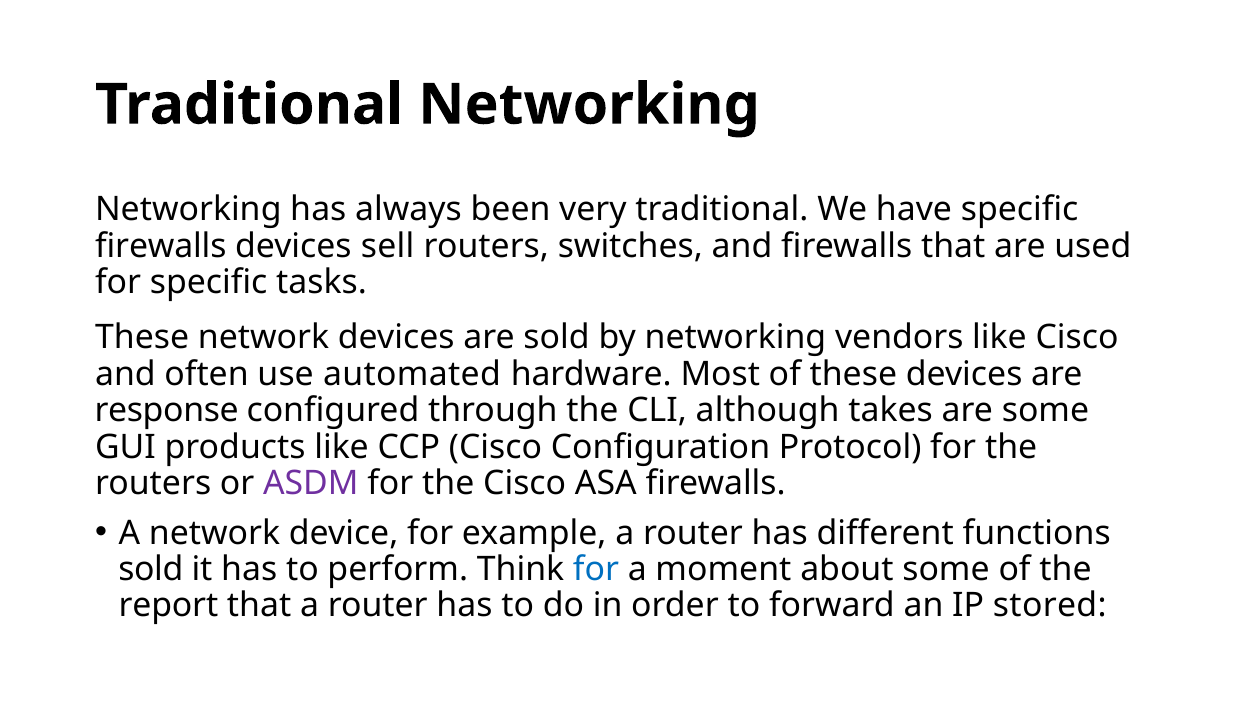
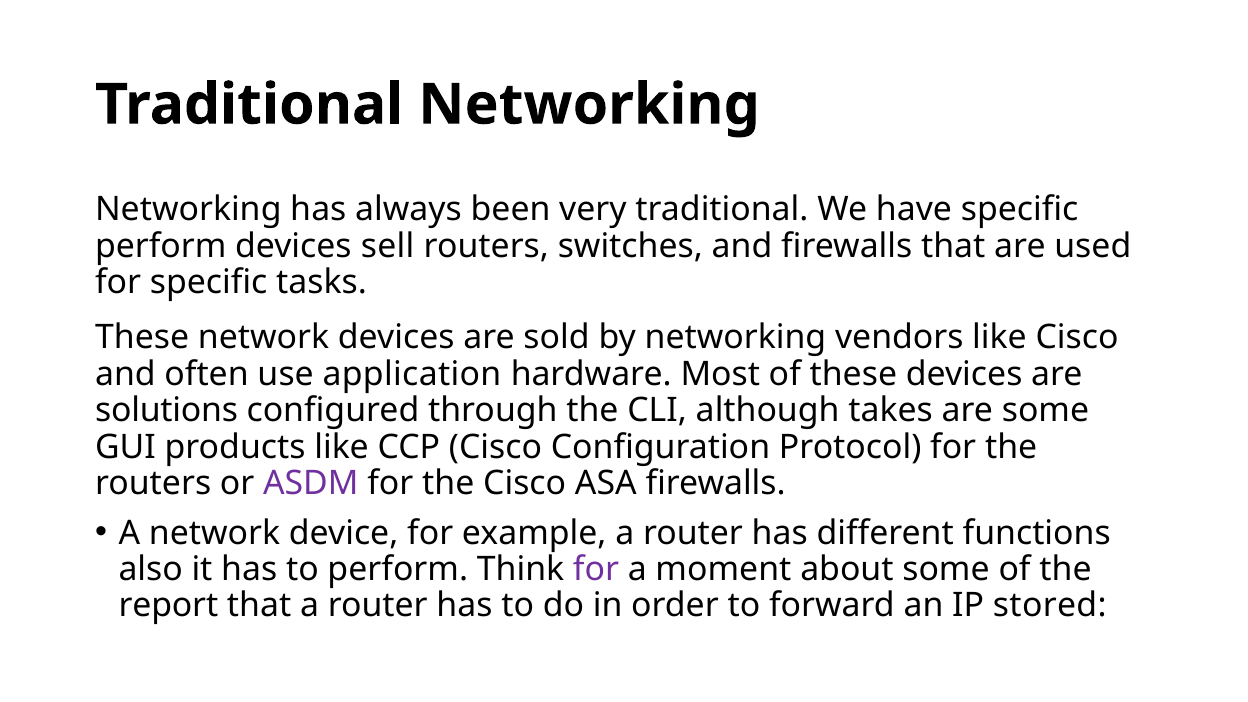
firewalls: firewalls -> perform (161, 246)
automated: automated -> application (412, 374)
response: response -> solutions (167, 410)
sold: sold -> also (151, 569)
for colour: blue -> purple (596, 569)
